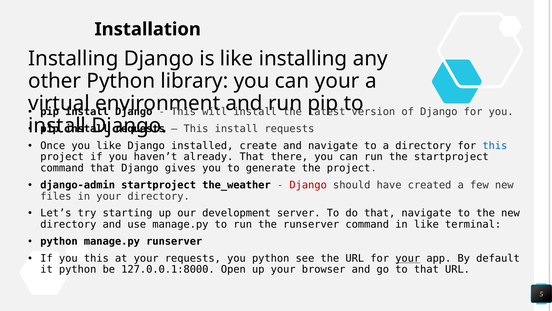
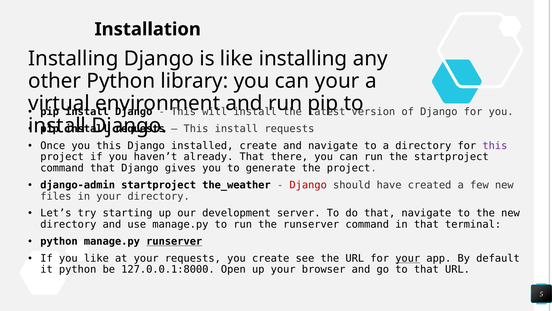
you like: like -> this (109, 145)
this colour: blue -> purple (495, 145)
in like: like -> that (426, 224)
runserver underline: none -> present (174, 241)
you this: this -> like (96, 258)
you python: python -> create (271, 258)
